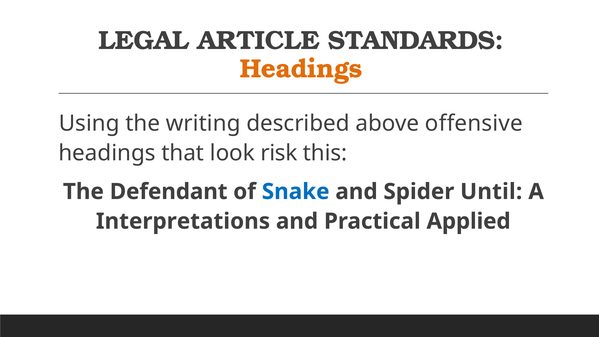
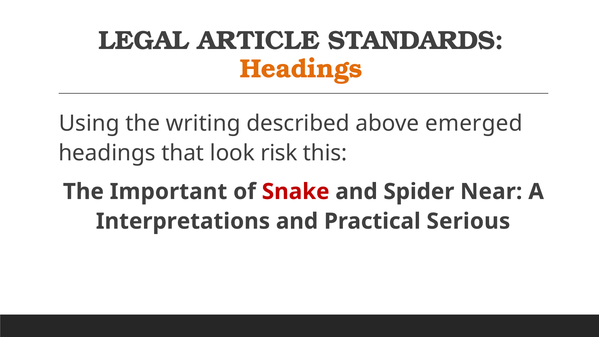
offensive: offensive -> emerged (474, 124)
Defendant: Defendant -> Important (168, 192)
Snake colour: blue -> red (296, 192)
Until: Until -> Near (491, 192)
Applied: Applied -> Serious (468, 221)
